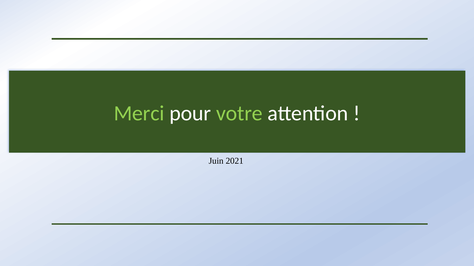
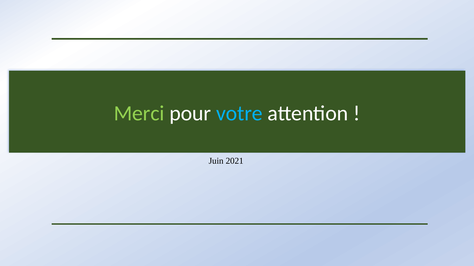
votre colour: light green -> light blue (239, 113)
